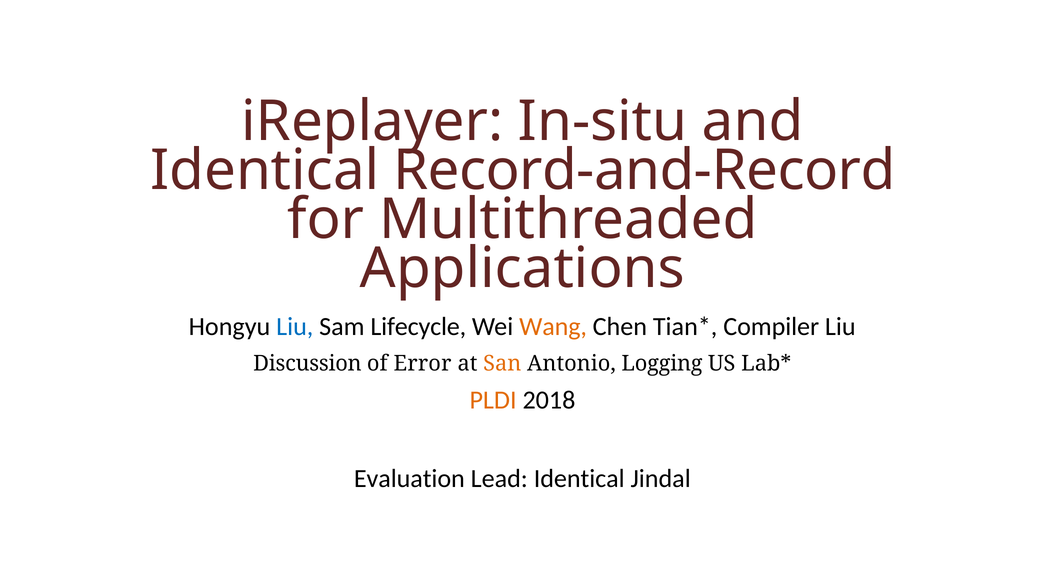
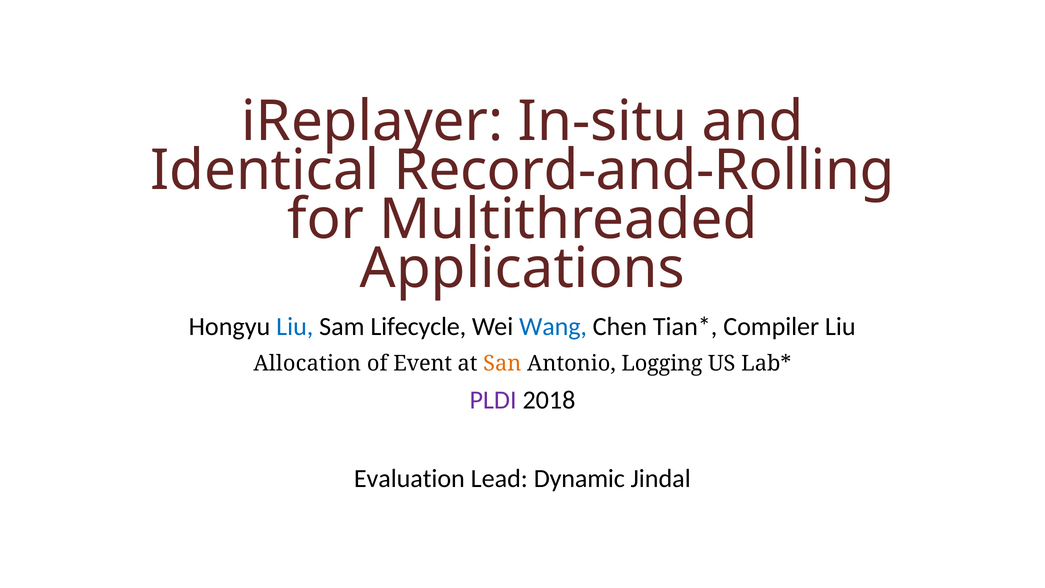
Record-and-Record: Record-and-Record -> Record-and-Rolling (644, 171)
Wang colour: orange -> blue (553, 327)
Discussion: Discussion -> Allocation (307, 363)
Error: Error -> Event (423, 363)
PLDI colour: orange -> purple (493, 400)
Lead Identical: Identical -> Dynamic (579, 478)
